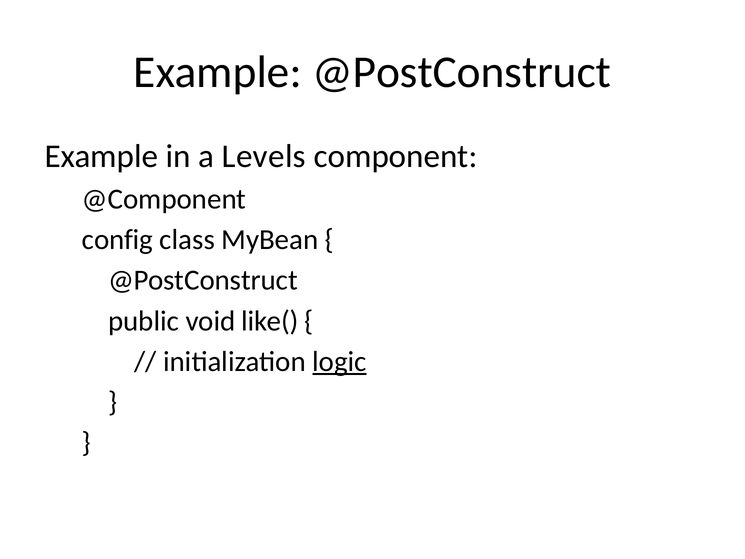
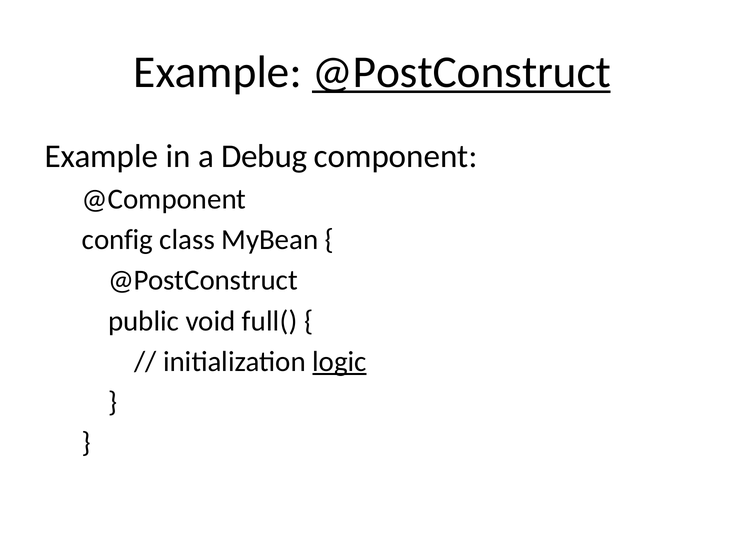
@PostConstruct underline: none -> present (461, 72)
Levels: Levels -> Debug (264, 156)
like(: like( -> full( (270, 321)
